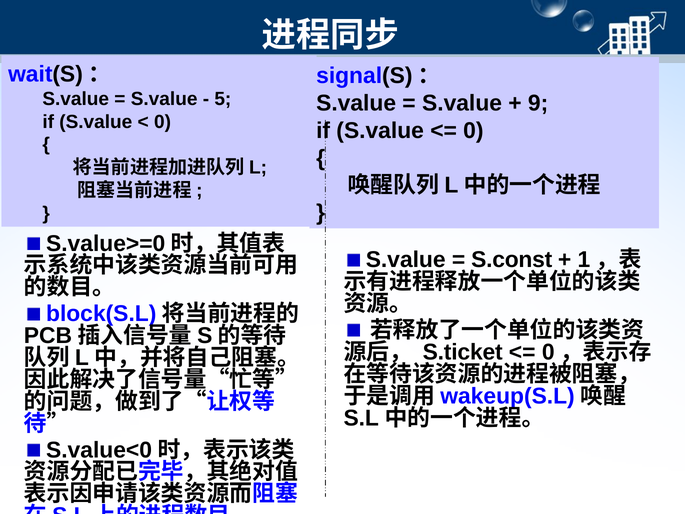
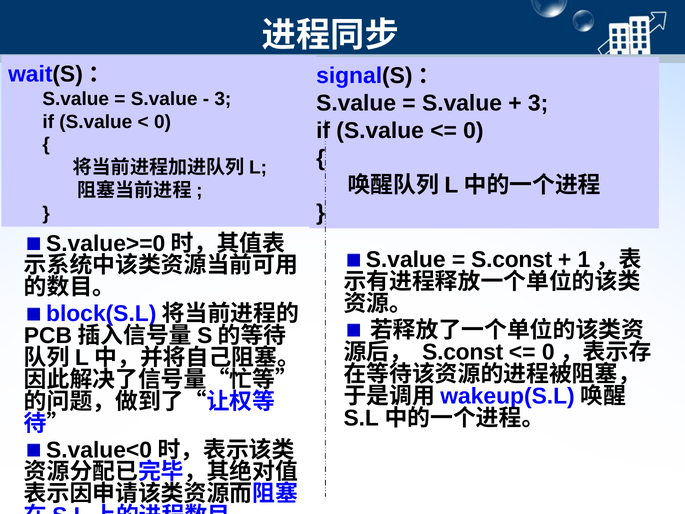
5: 5 -> 3 (223, 99)
9: 9 -> 3 (538, 103)
S.ticket: S.ticket -> S.const (463, 352)
